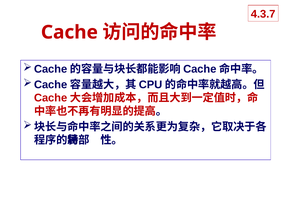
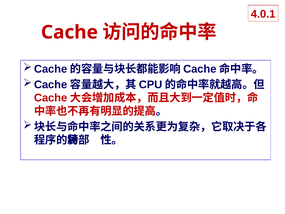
4.3.7: 4.3.7 -> 4.0.1 (263, 14)
